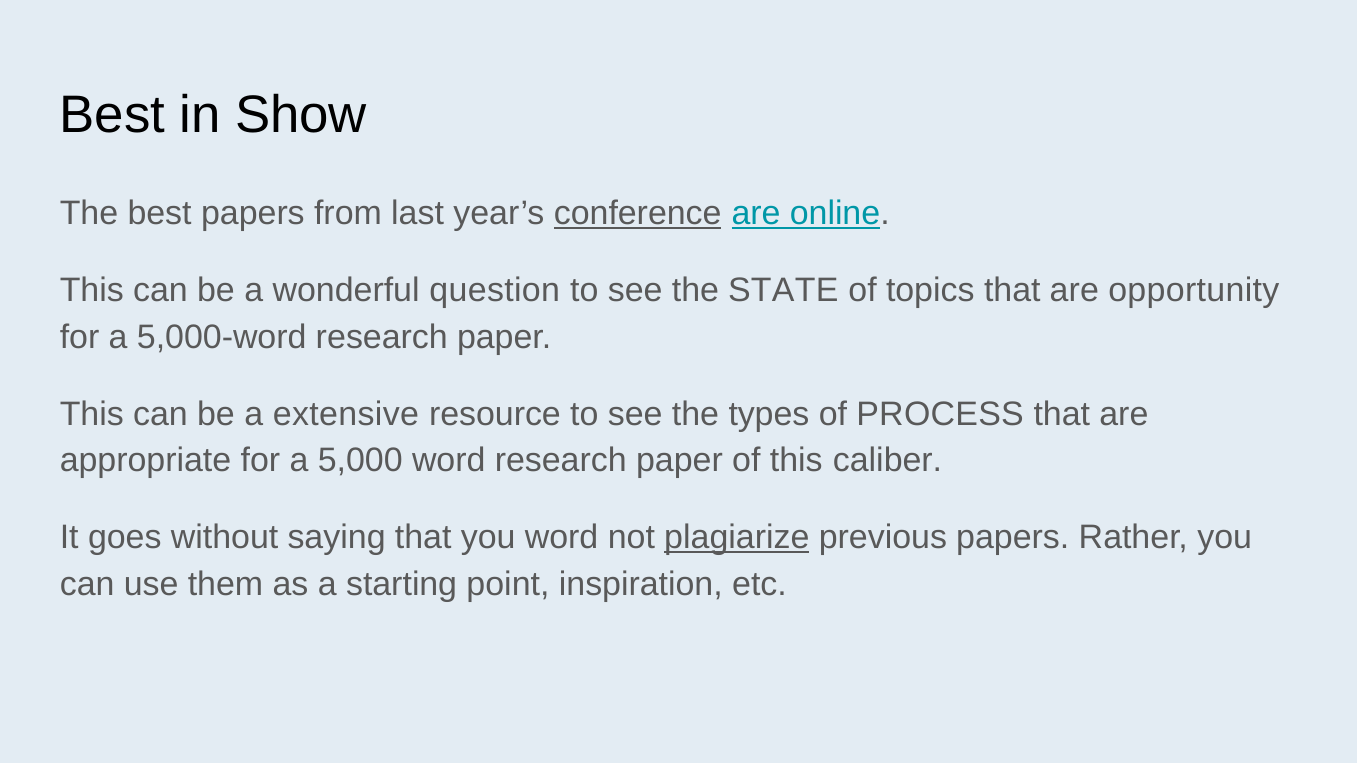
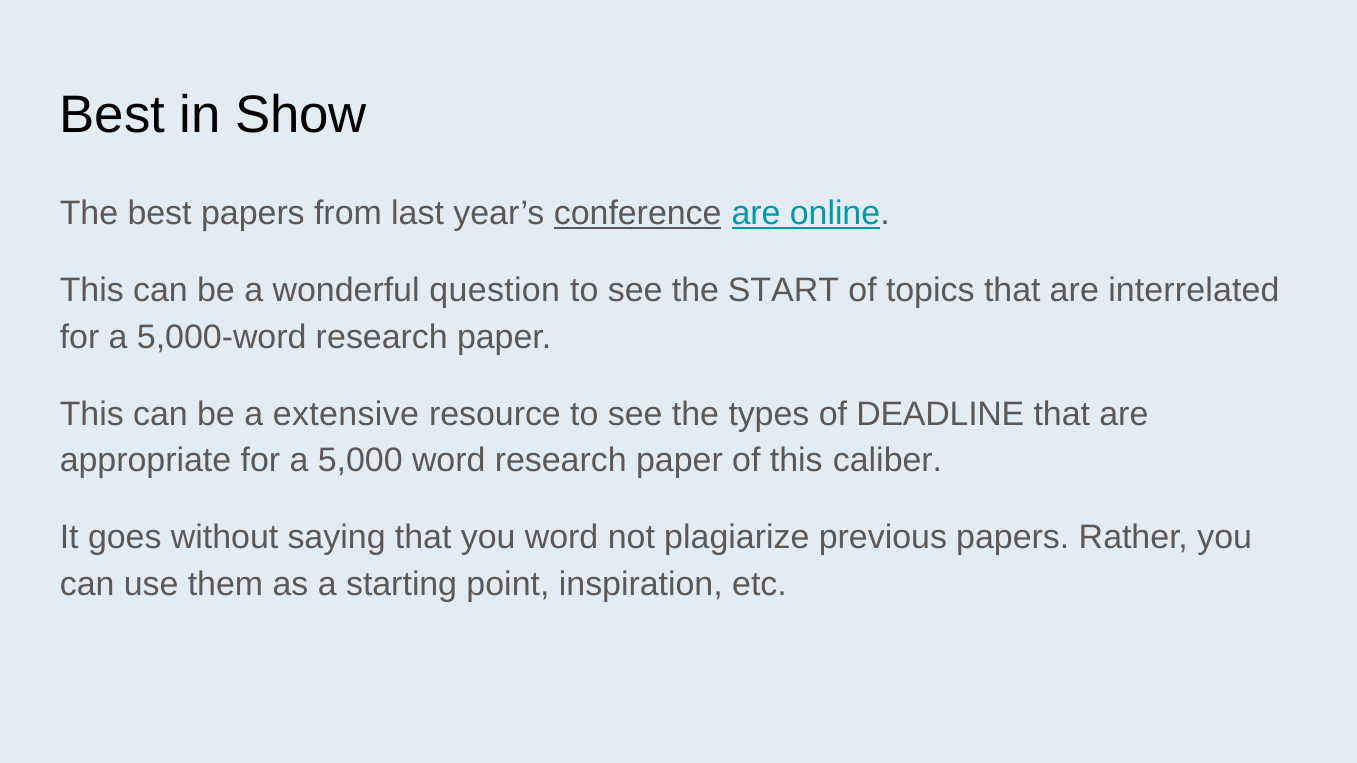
STATE: STATE -> START (783, 290)
opportunity: opportunity -> interrelated (1194, 290)
PROCESS: PROCESS -> DEADLINE (940, 414)
plagiarize underline: present -> none (737, 538)
